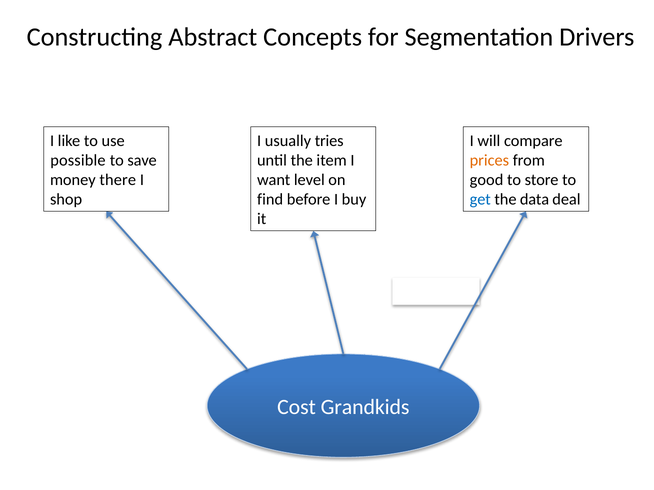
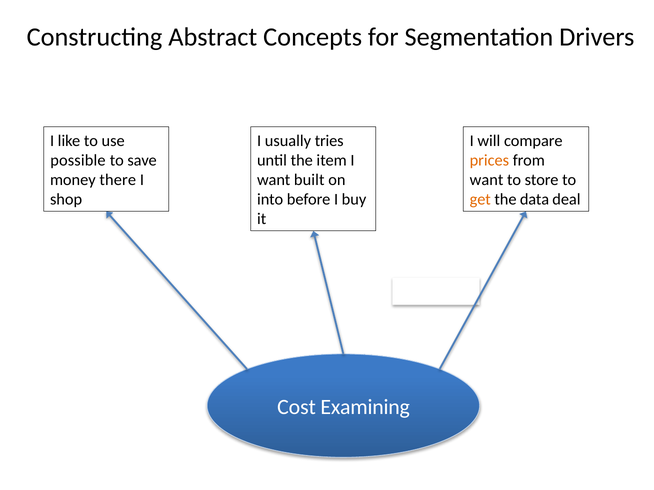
level: level -> built (309, 180)
good: good -> want (487, 180)
find: find -> into (270, 200)
get colour: blue -> orange (480, 200)
Grandkids: Grandkids -> Examining (365, 408)
